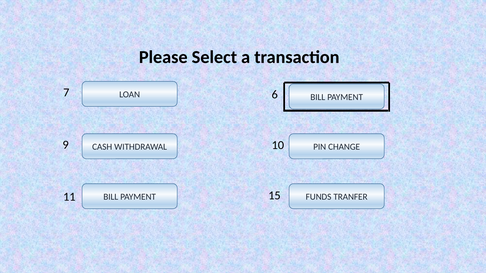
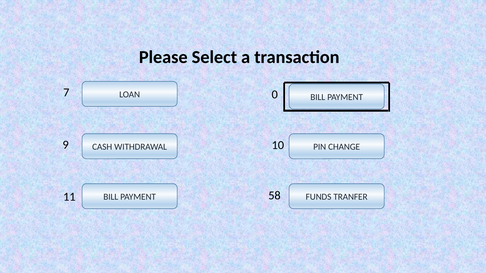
6: 6 -> 0 (275, 95)
15: 15 -> 58 (274, 196)
